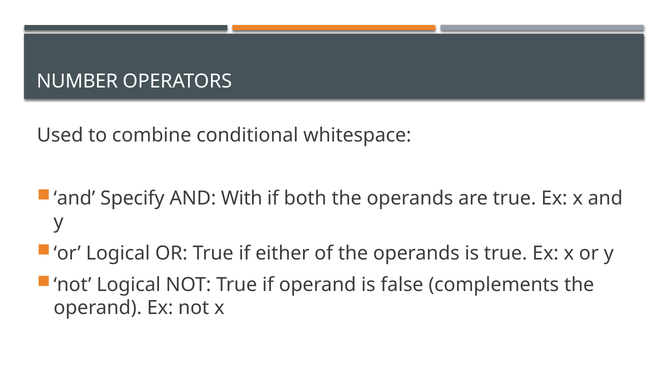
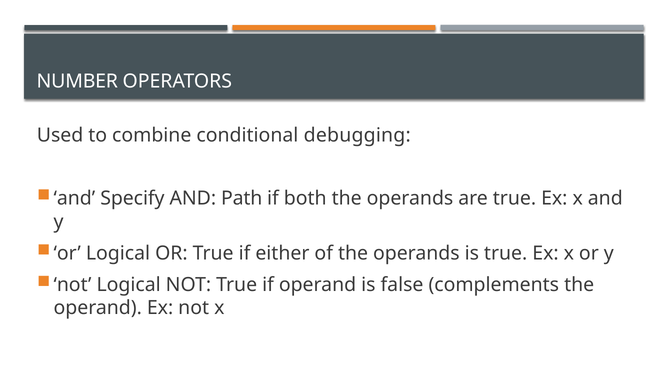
whitespace: whitespace -> debugging (357, 135)
With: With -> Path (242, 198)
